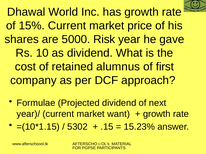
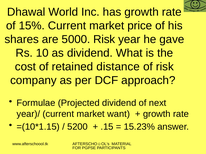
alumnus: alumnus -> distance (118, 67)
of first: first -> risk (165, 67)
5302: 5302 -> 5200 (77, 127)
